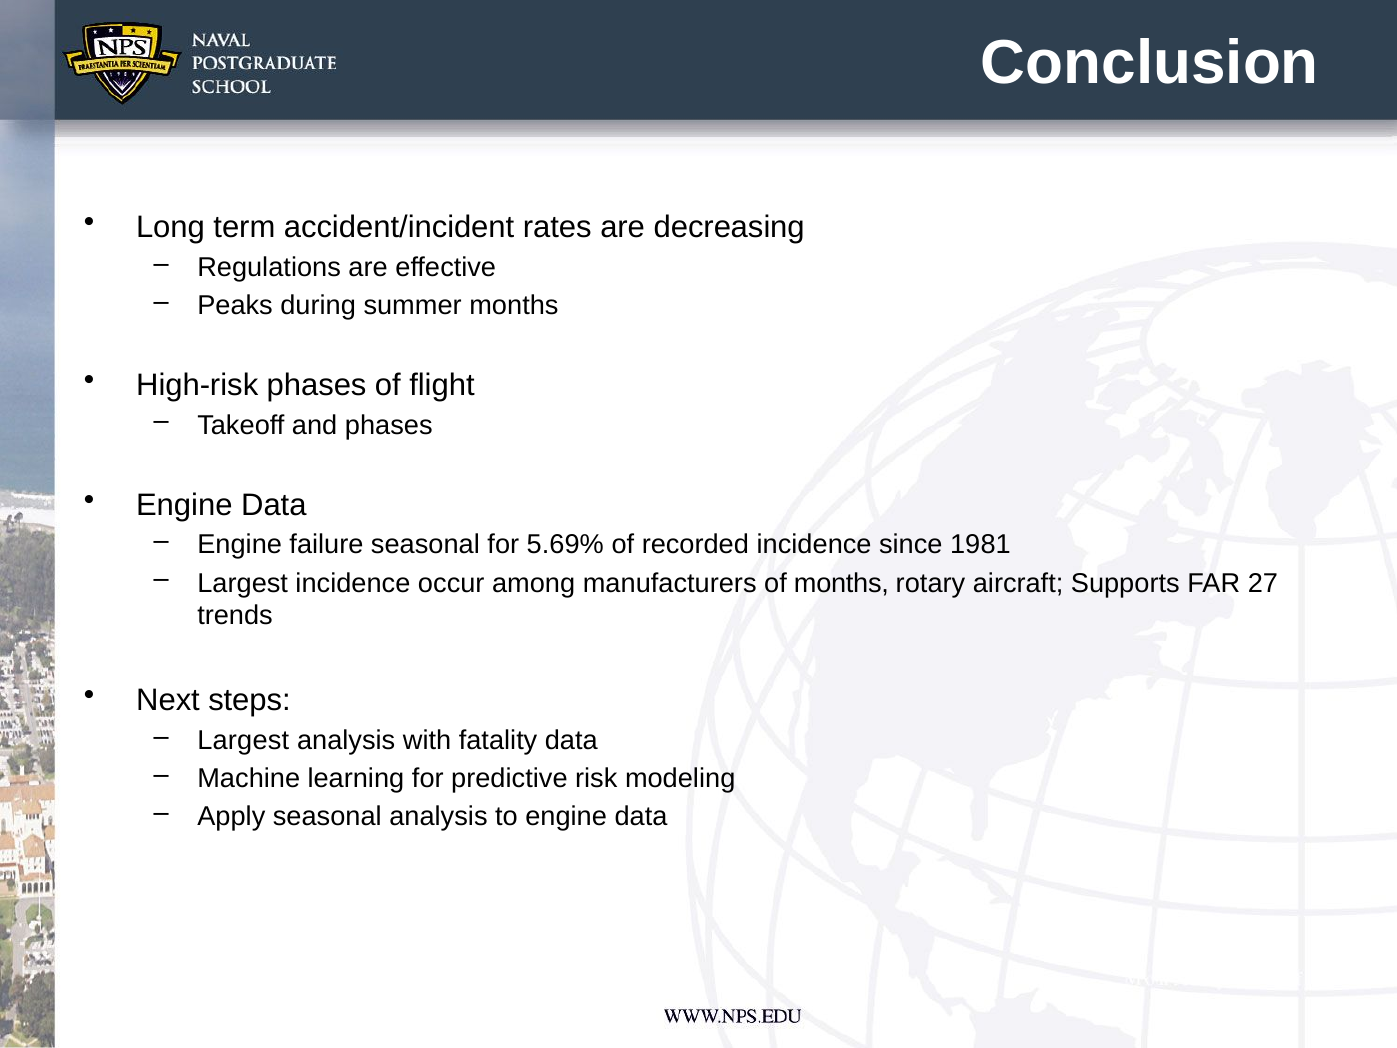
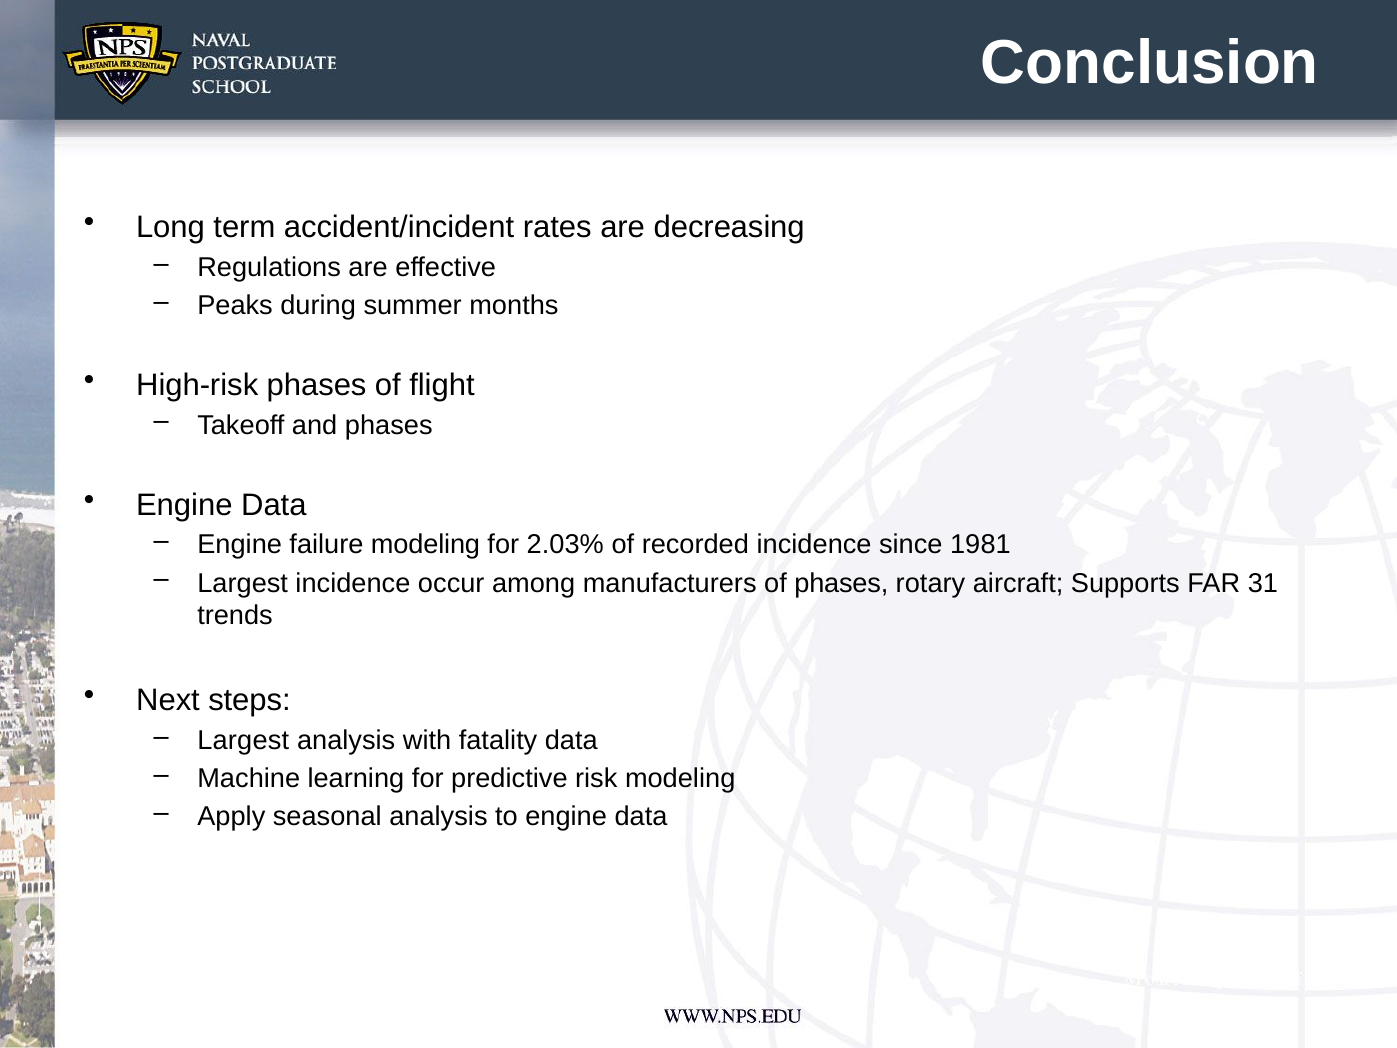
failure seasonal: seasonal -> modeling (426, 545)
5.69%: 5.69% -> 2.03% (565, 545)
of months: months -> phases (841, 583)
27: 27 -> 31 (1263, 583)
